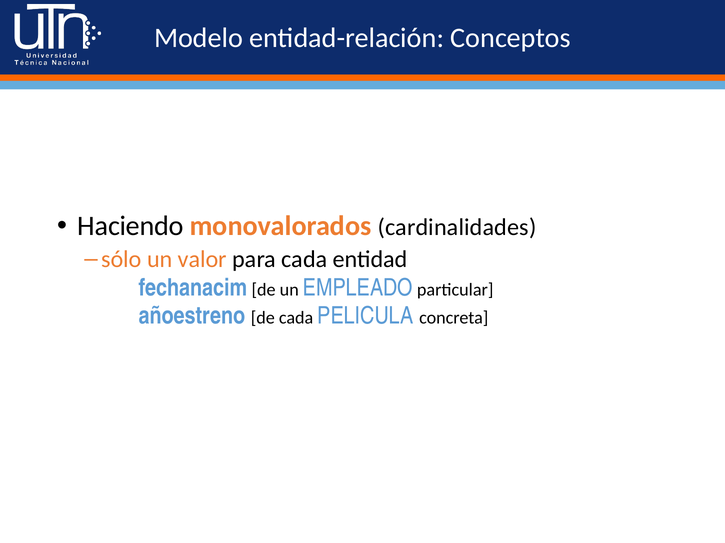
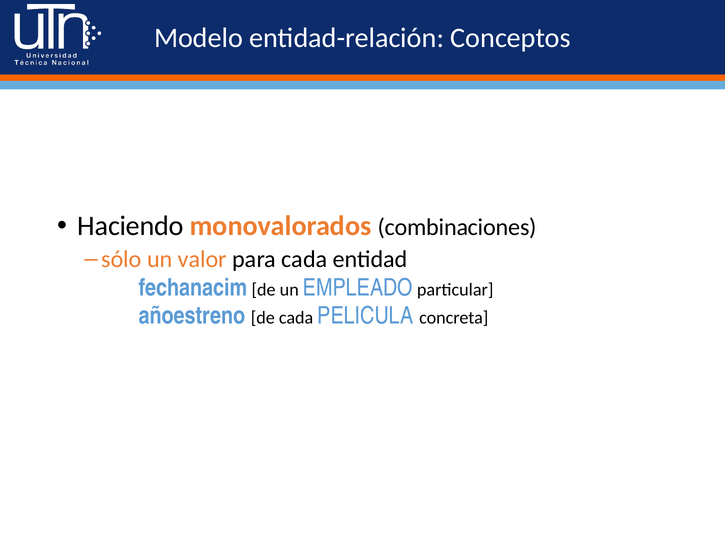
cardinalidades: cardinalidades -> combinaciones (457, 228)
